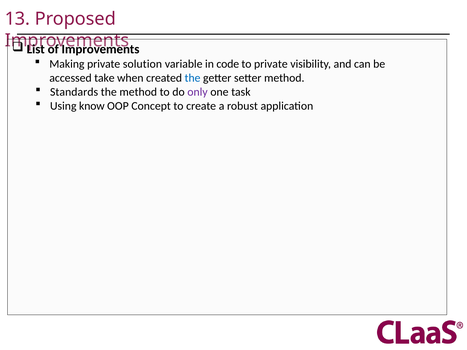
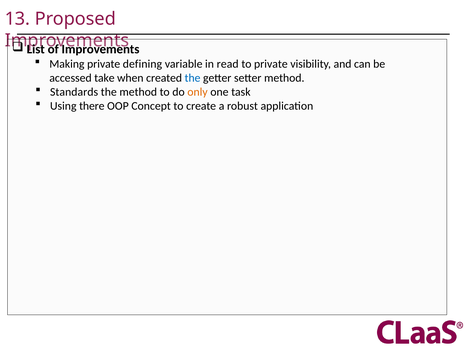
solution: solution -> defining (142, 64)
code: code -> read (228, 64)
only colour: purple -> orange (198, 92)
know: know -> there (92, 106)
